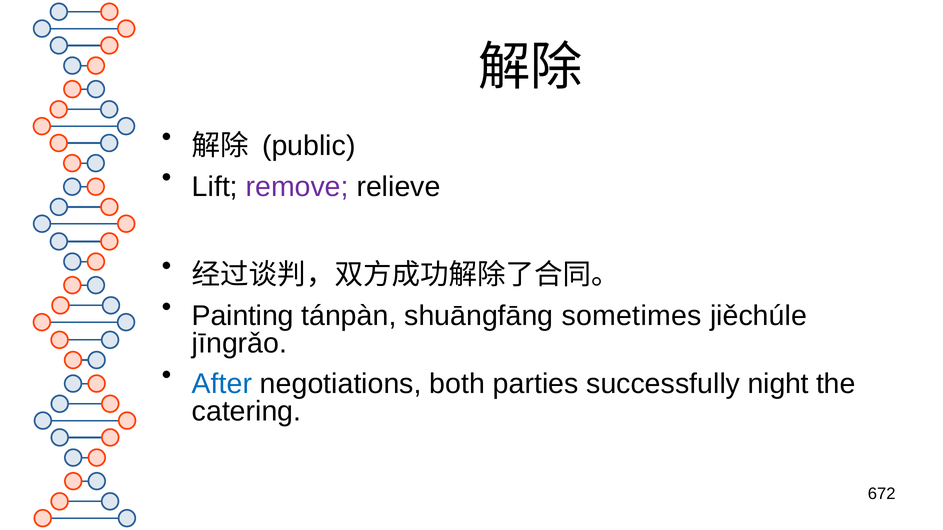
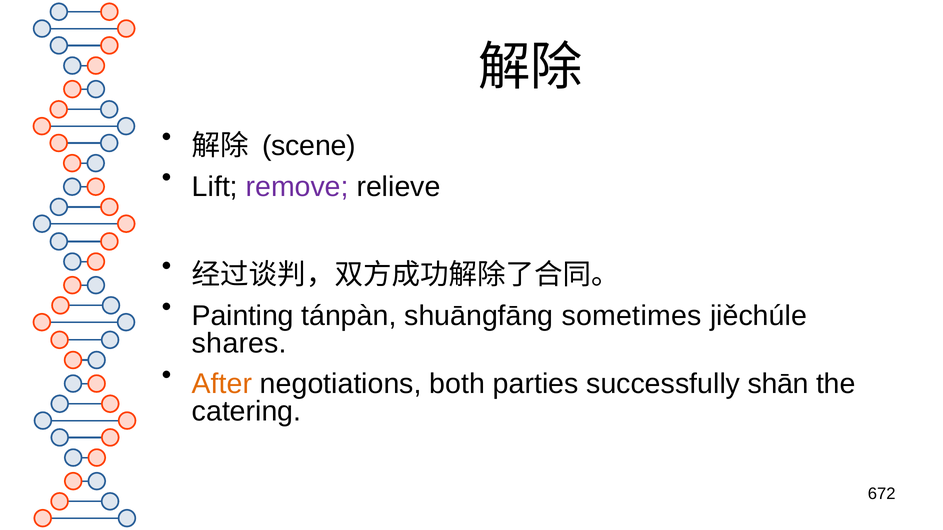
public: public -> scene (309, 146)
jīngrǎo: jīngrǎo -> shares (239, 344)
After colour: blue -> orange (222, 384)
night: night -> shān (778, 384)
